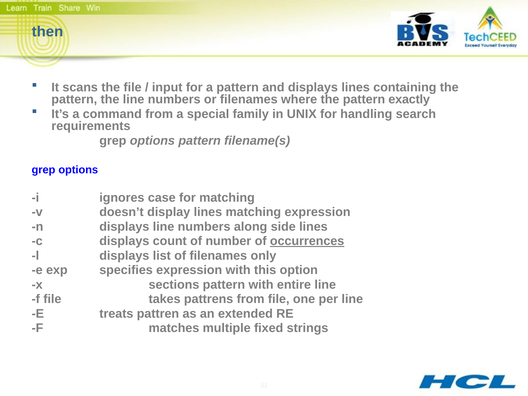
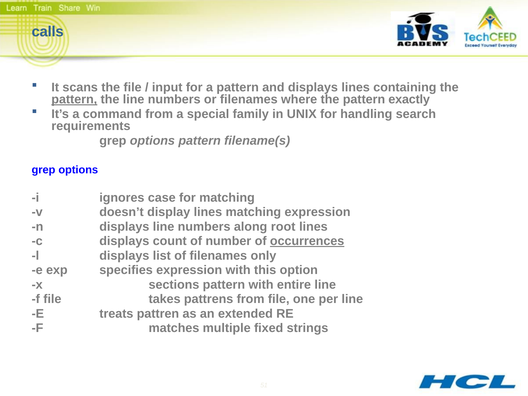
then: then -> calls (48, 32)
pattern underline: none -> present (74, 100)
side: side -> root (283, 227)
